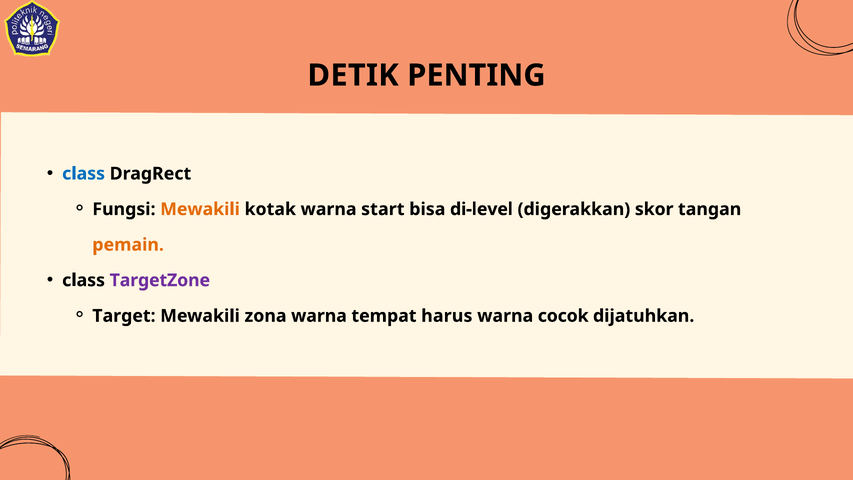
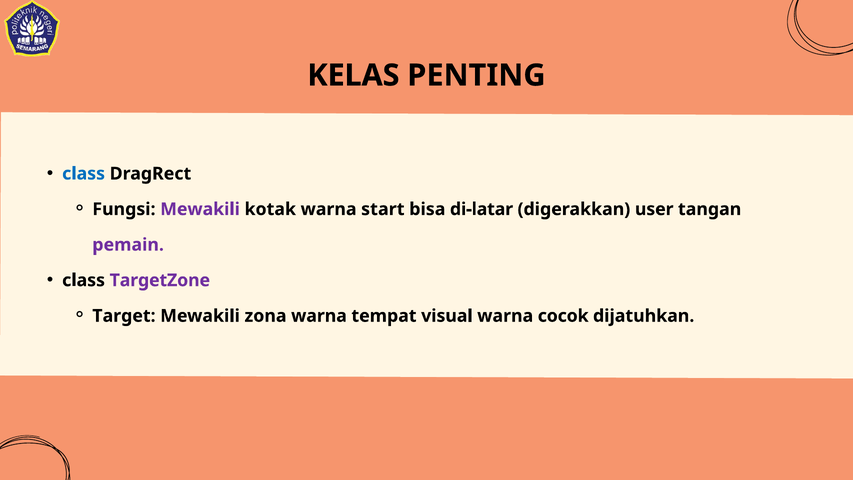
DETIK: DETIK -> KELAS (353, 75)
Mewakili colour: orange -> purple (200, 209)
di-level: di-level -> di-latar (482, 209)
skor: skor -> user (654, 209)
pemain colour: orange -> purple (128, 245)
harus: harus -> visual (447, 316)
